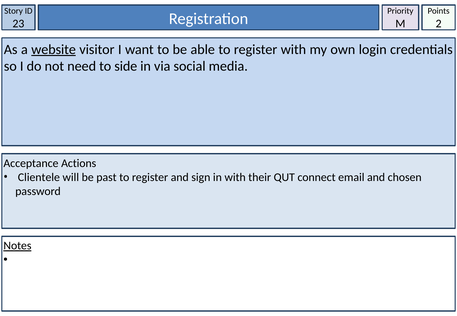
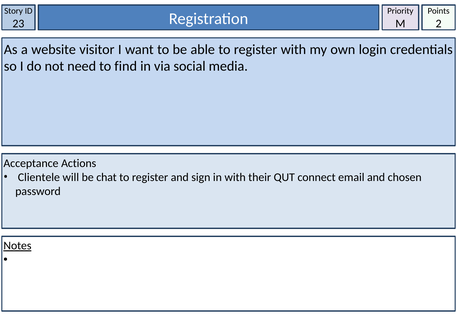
website underline: present -> none (54, 49)
side: side -> find (126, 66)
past: past -> chat (107, 177)
